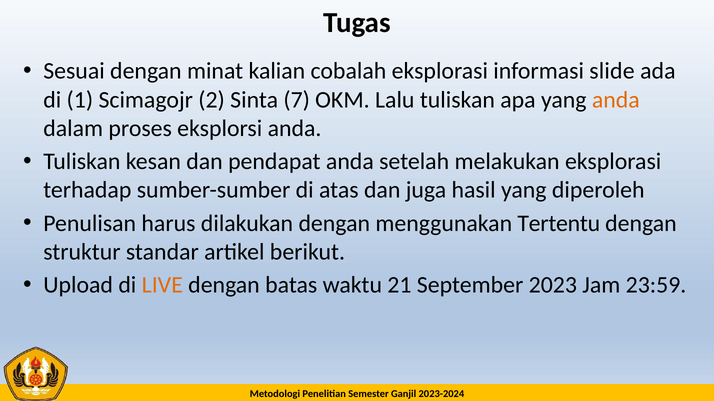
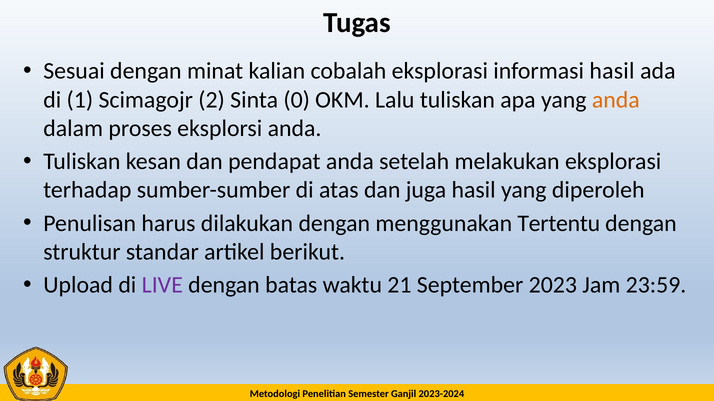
informasi slide: slide -> hasil (612, 71)
7: 7 -> 0 (297, 100)
LIVE colour: orange -> purple (162, 286)
